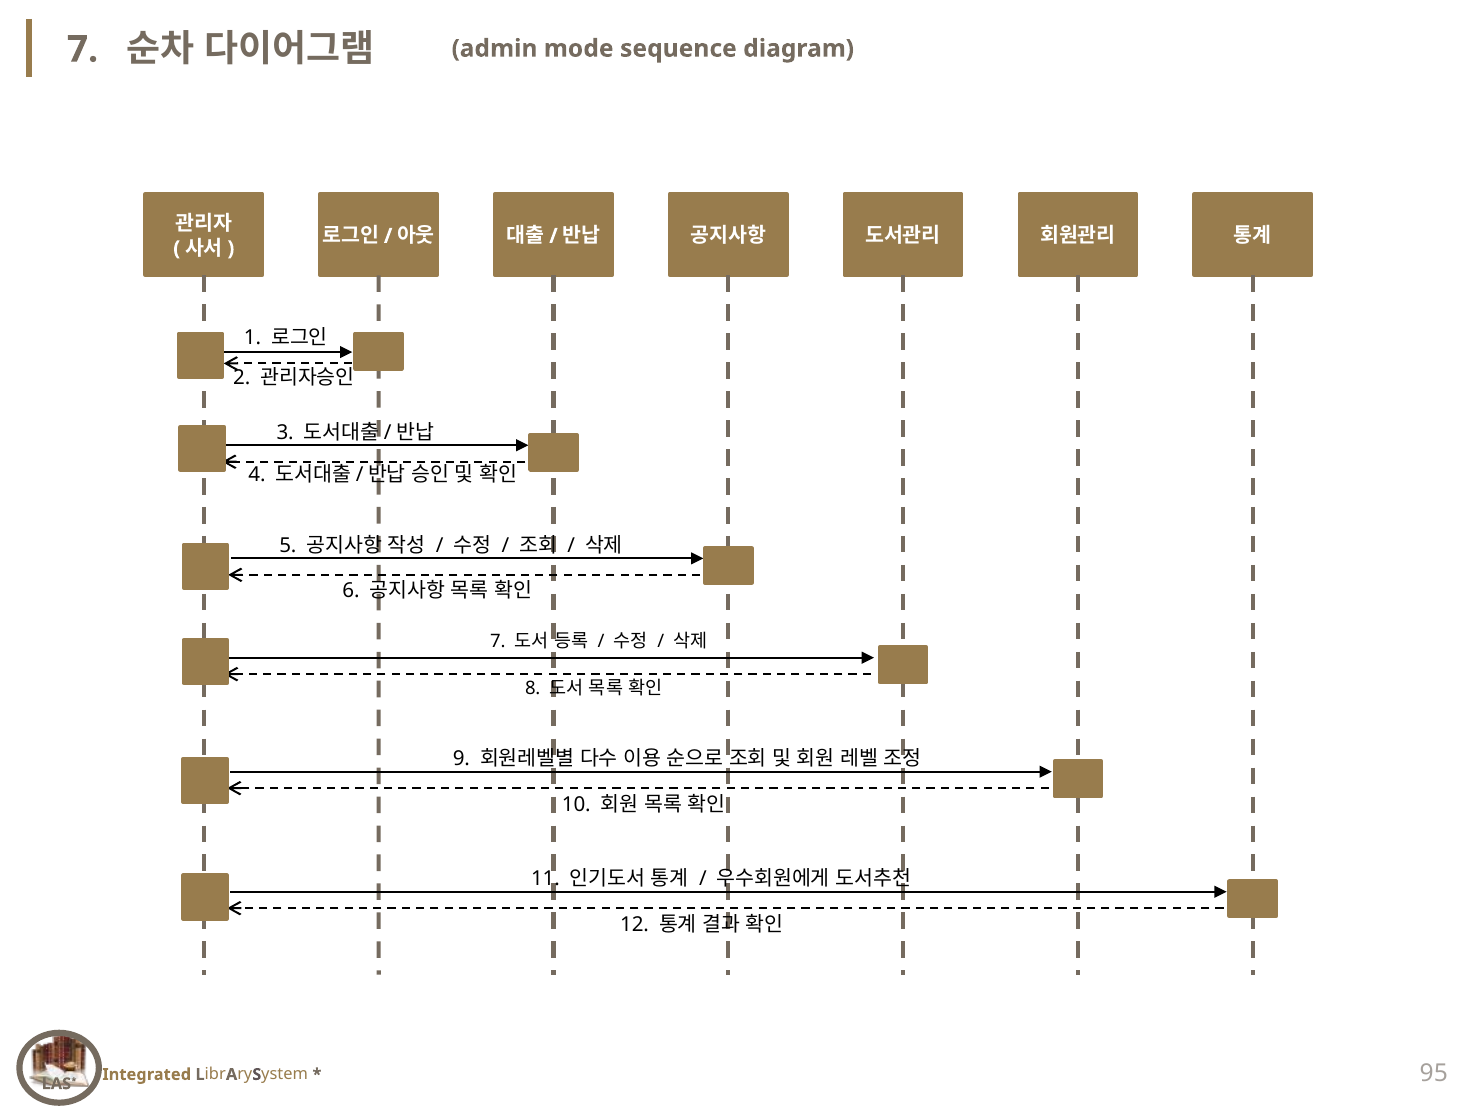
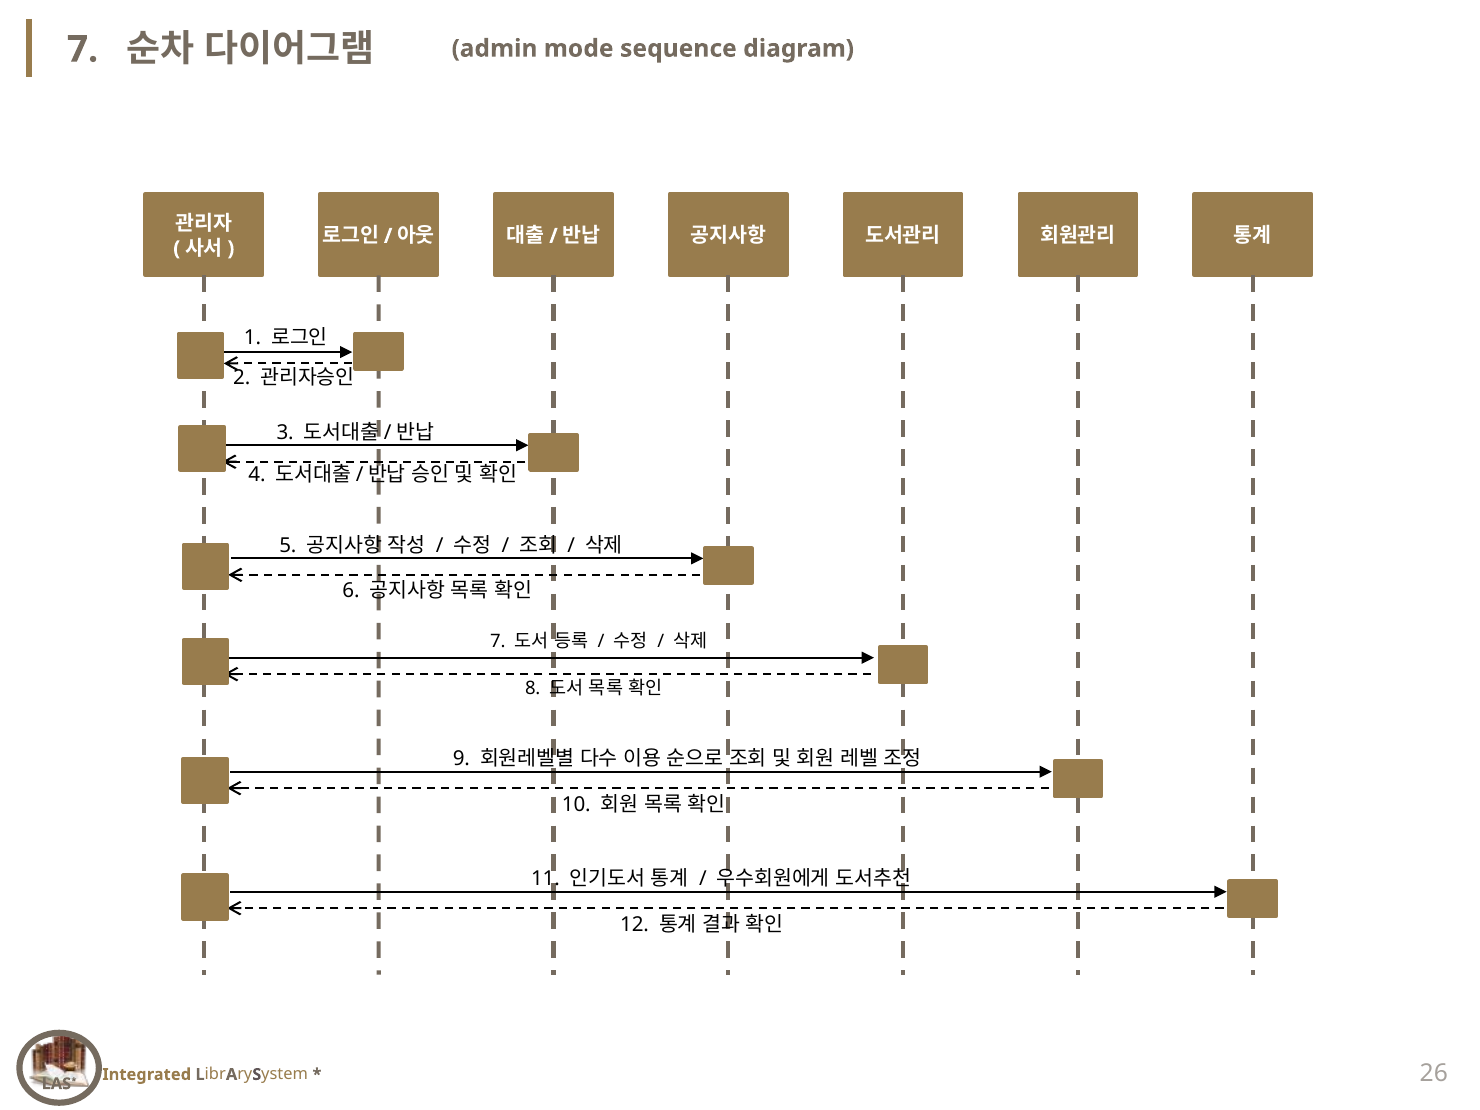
95: 95 -> 26 (1434, 1073)
